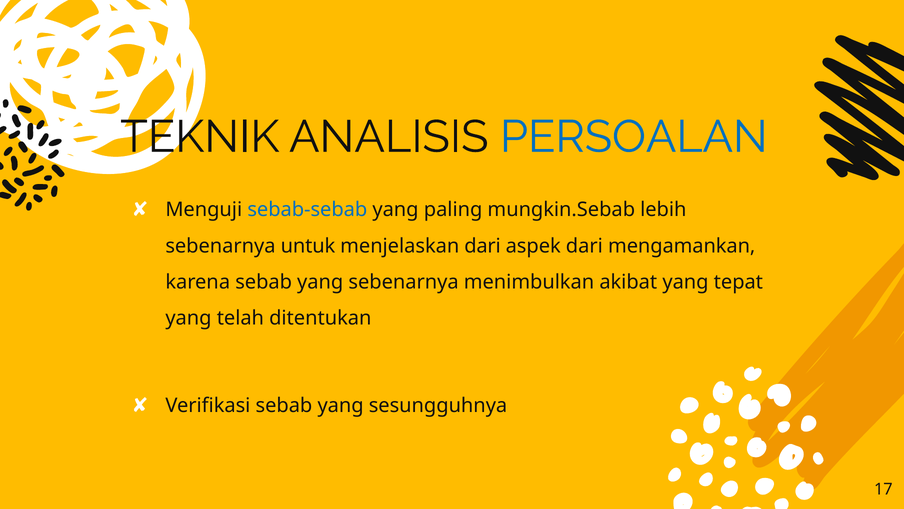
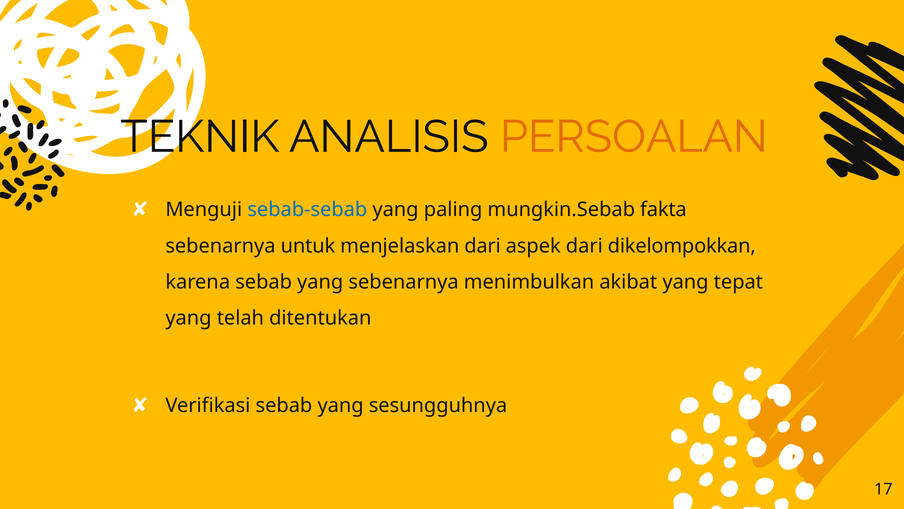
PERSOALAN colour: blue -> orange (634, 137)
lebih: lebih -> fakta (663, 210)
mengamankan: mengamankan -> dikelompokkan (682, 246)
